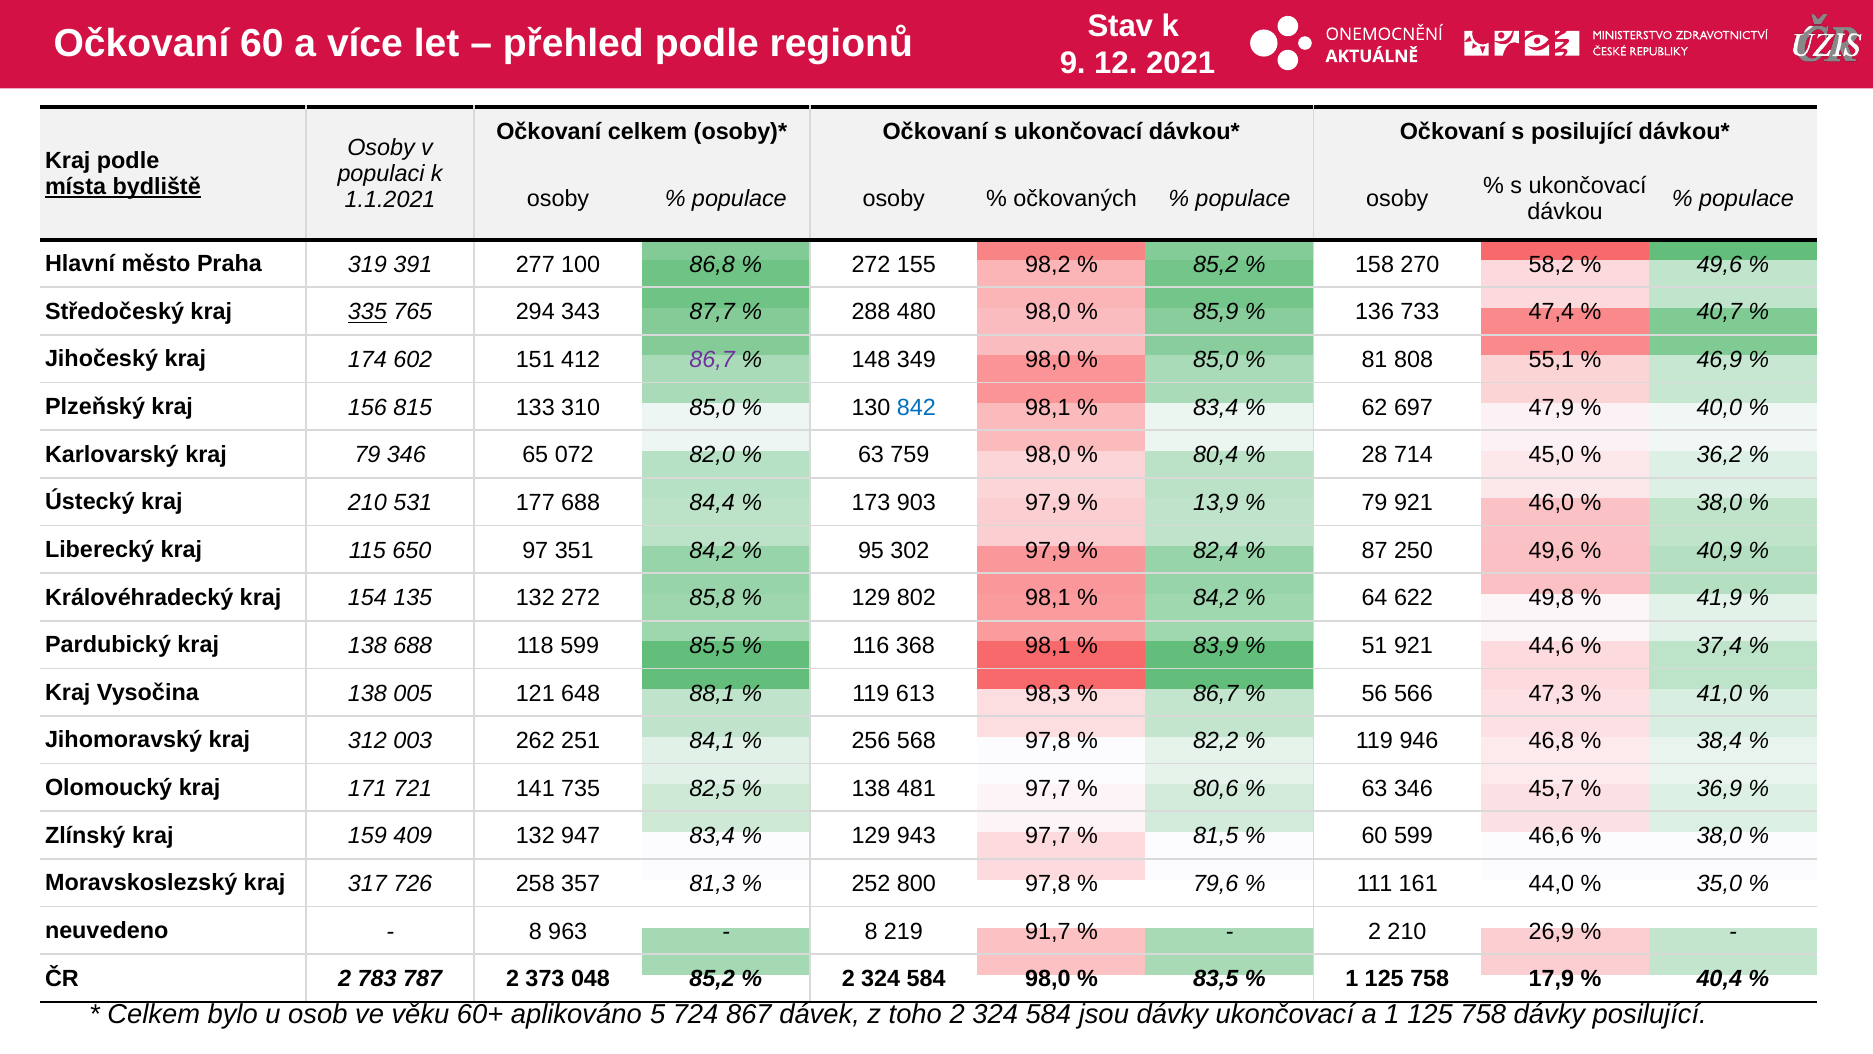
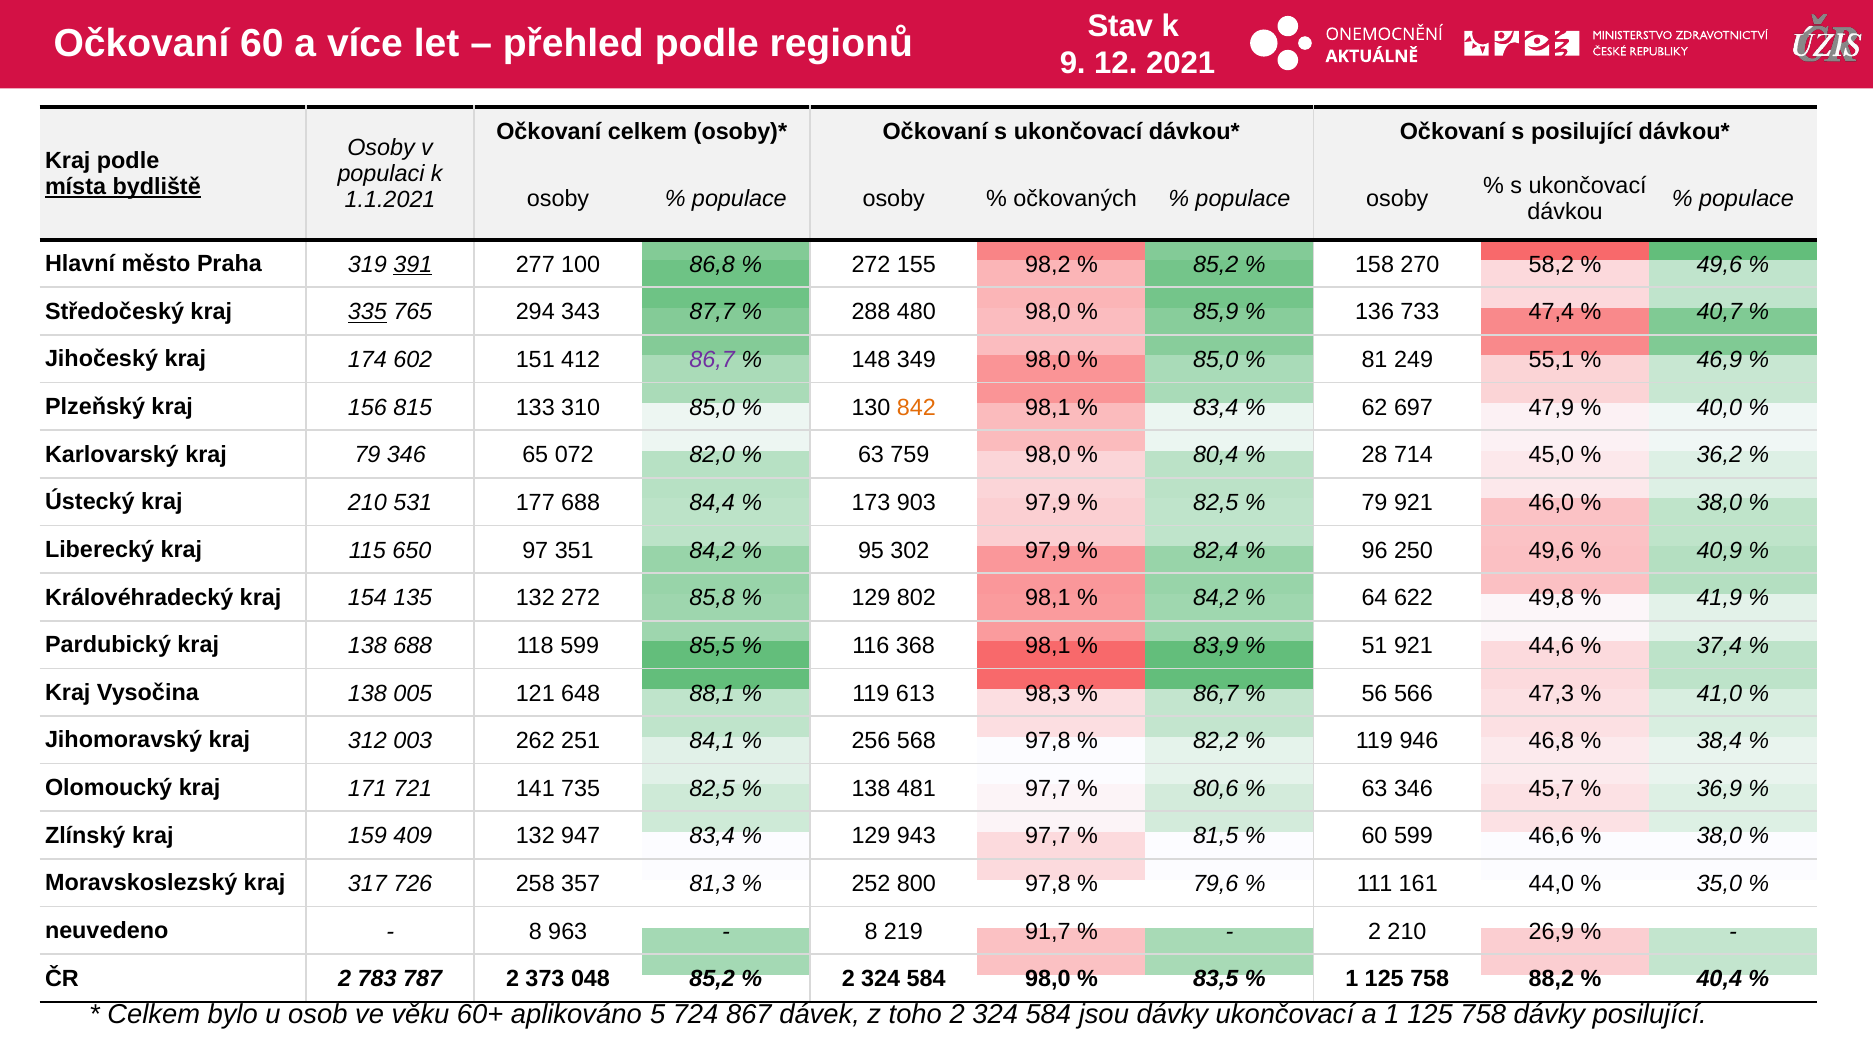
391 underline: none -> present (413, 264)
808: 808 -> 249 (1414, 360)
842 colour: blue -> orange (916, 407)
13,9: 13,9 -> 82,5 (1216, 503)
87: 87 -> 96 (1375, 550)
17,9: 17,9 -> 88,2 (1551, 979)
